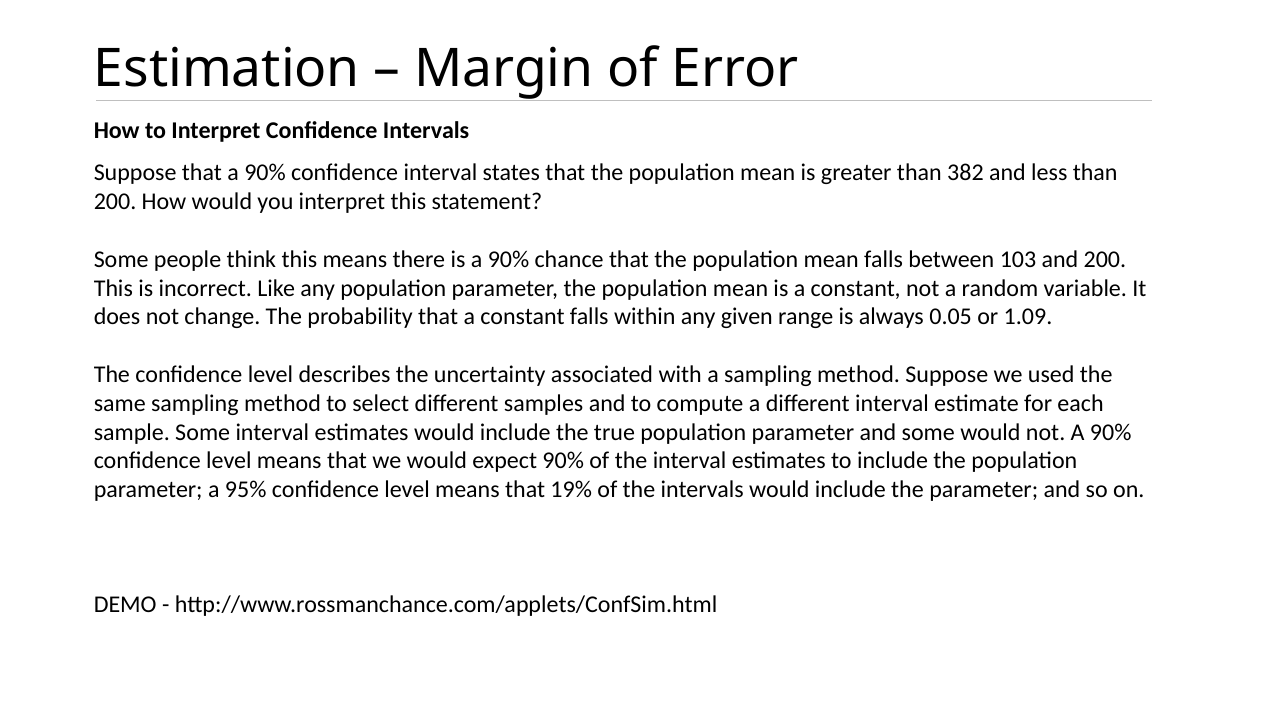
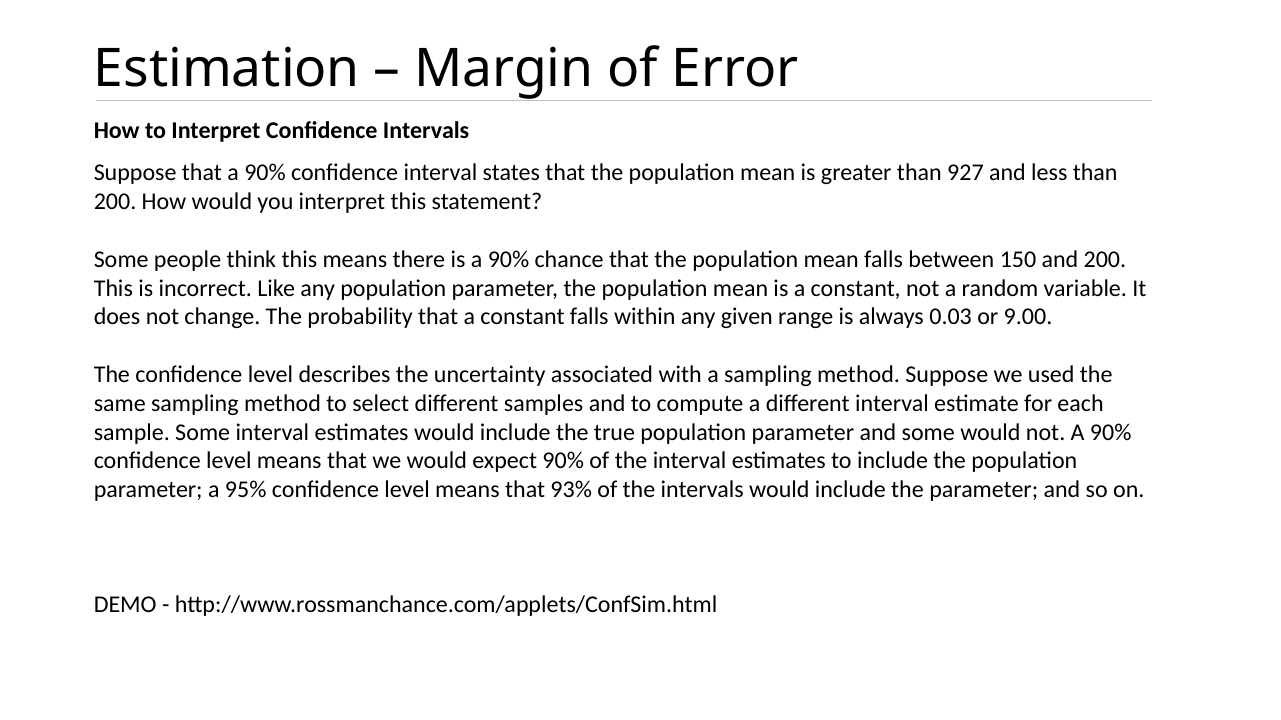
382: 382 -> 927 (965, 173)
103: 103 -> 150 (1018, 259)
0.05: 0.05 -> 0.03 (951, 317)
1.09: 1.09 -> 9.00 (1028, 317)
19%: 19% -> 93% (571, 490)
